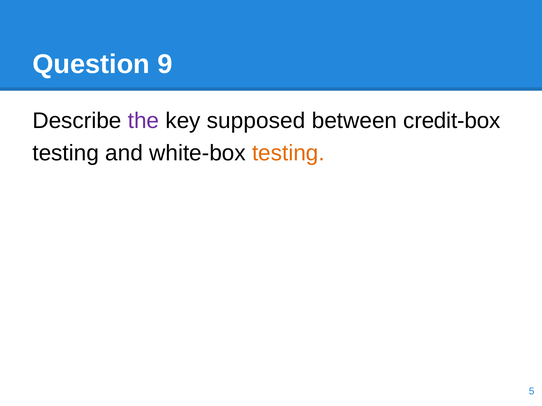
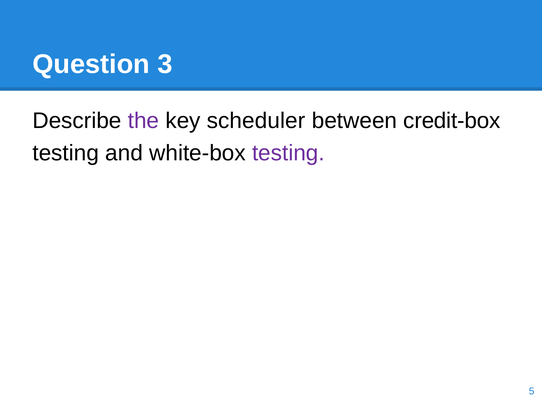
9: 9 -> 3 (165, 64)
supposed: supposed -> scheduler (256, 121)
testing colour: orange -> purple (288, 153)
